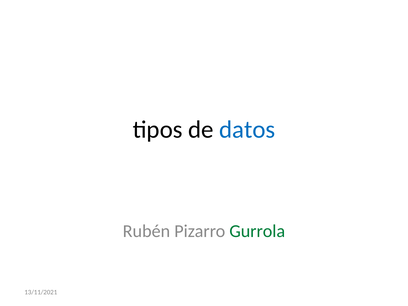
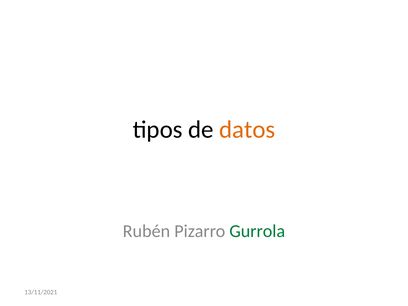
datos colour: blue -> orange (247, 130)
